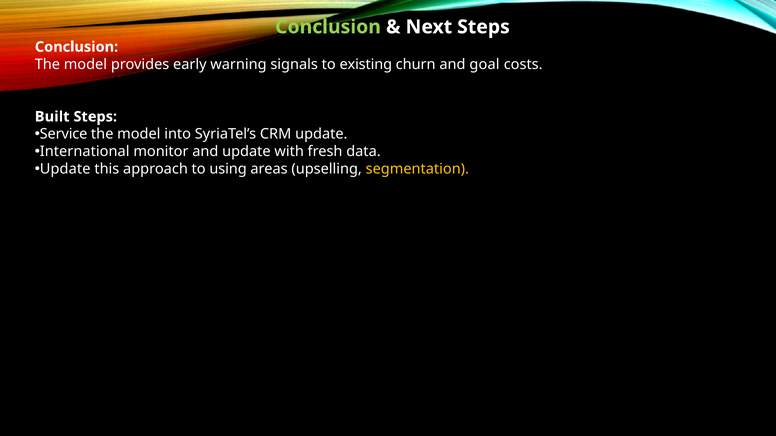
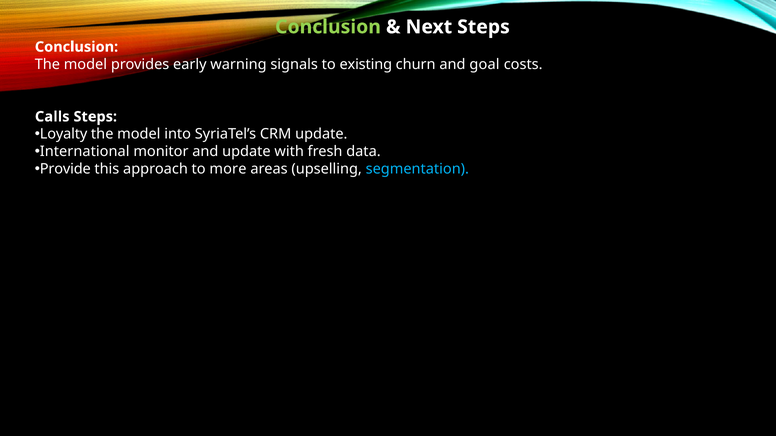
Built: Built -> Calls (52, 117)
Service: Service -> Loyalty (64, 134)
Update: Update -> Provide (65, 169)
using: using -> more (228, 169)
segmentation colour: yellow -> light blue (417, 169)
